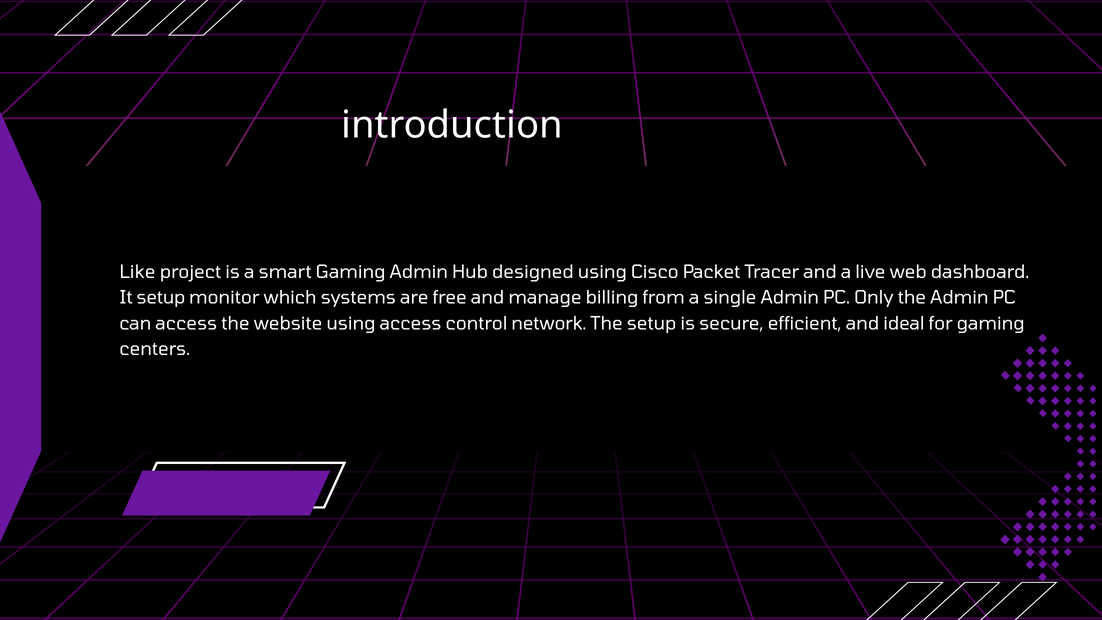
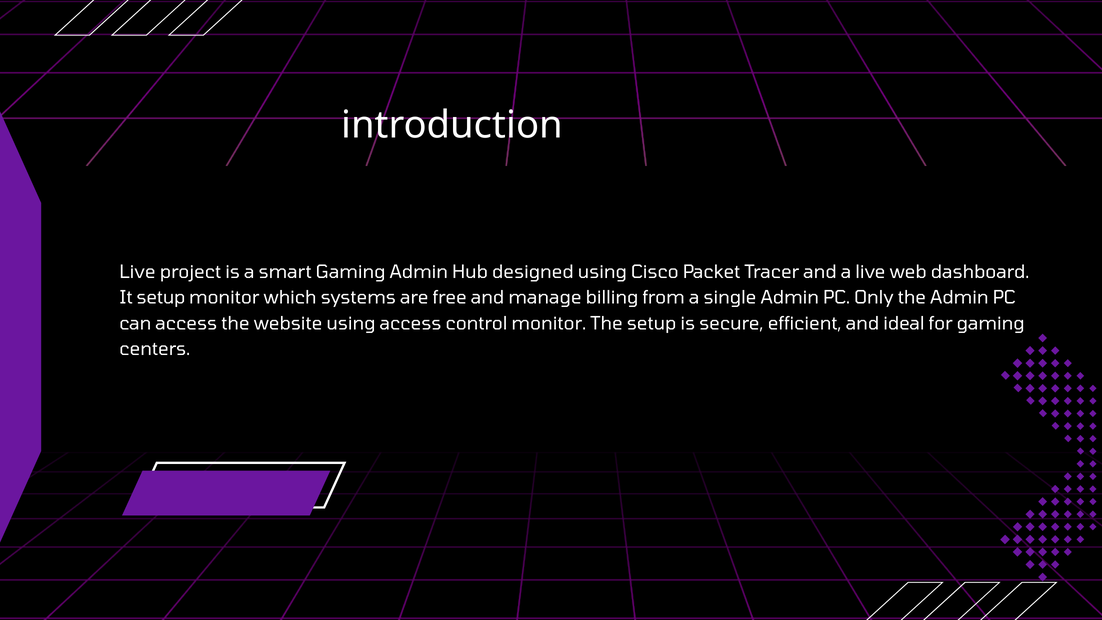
Like: Like -> Live (138, 272)
control network: network -> monitor (549, 323)
